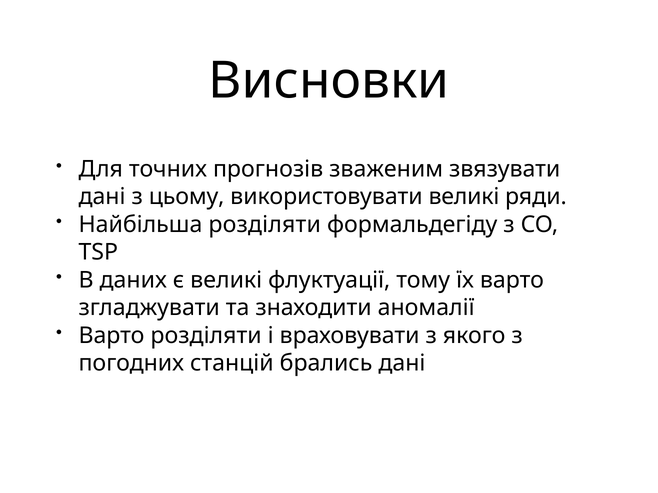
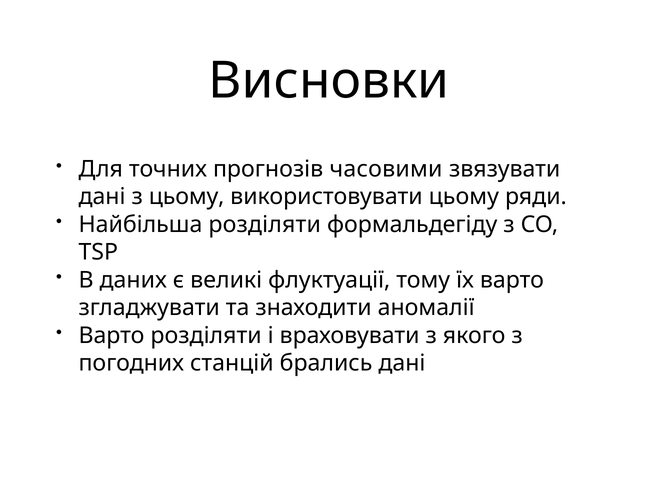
зваженим: зваженим -> часовими (386, 169)
використовувати великі: великі -> цьому (464, 197)
